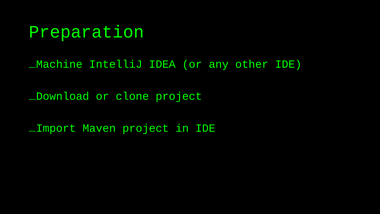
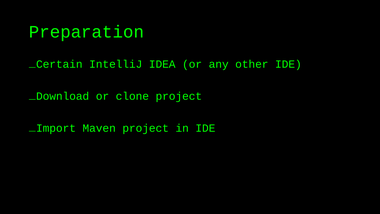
Machine: Machine -> Certain (59, 64)
